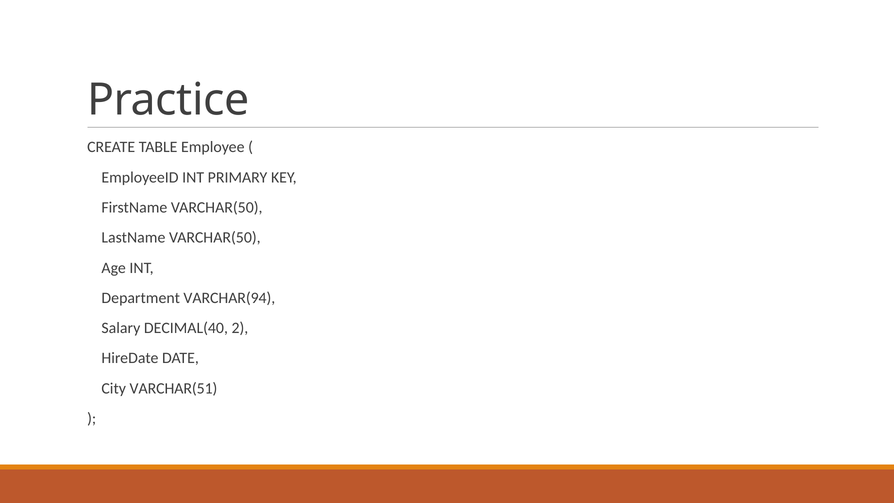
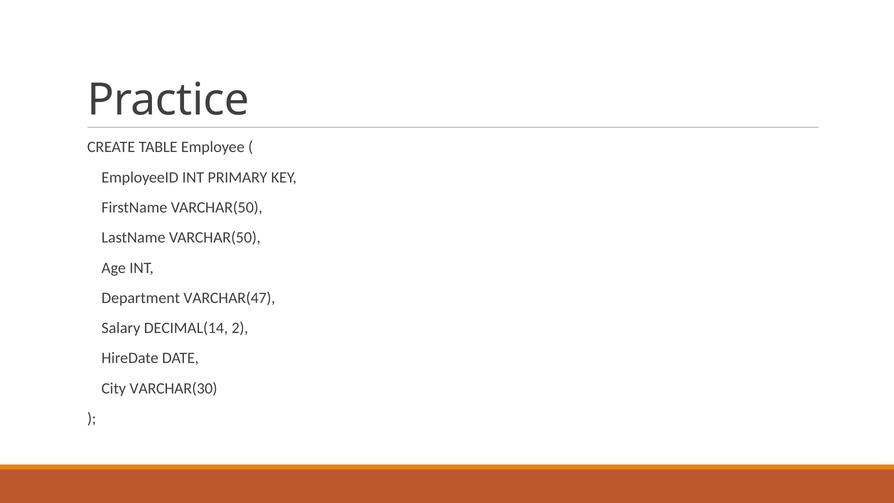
VARCHAR(94: VARCHAR(94 -> VARCHAR(47 (229, 298)
DECIMAL(40: DECIMAL(40 -> DECIMAL(14 (186, 328)
VARCHAR(51: VARCHAR(51 -> VARCHAR(30 (173, 388)
